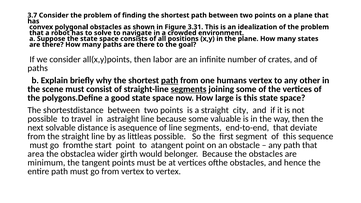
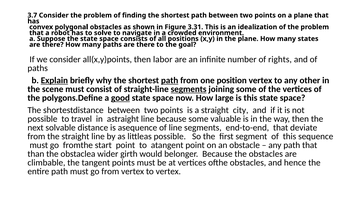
crates: crates -> rights (280, 59)
Explain underline: none -> present (54, 80)
humans: humans -> position (232, 80)
good underline: none -> present (120, 98)
area: area -> than (36, 154)
minimum: minimum -> climbable (46, 163)
